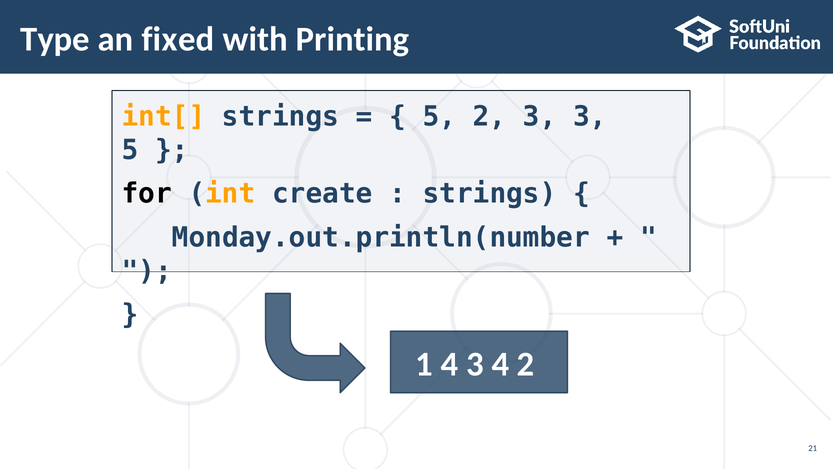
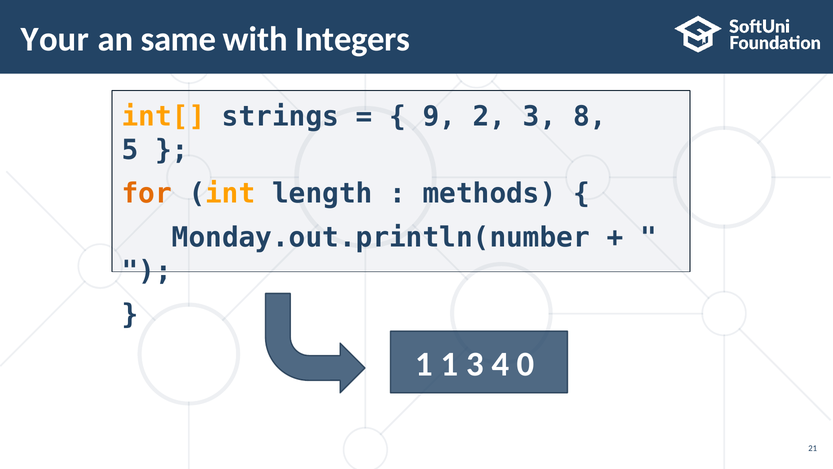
Type: Type -> Your (55, 39)
fixed: fixed -> same (178, 39)
Printing: Printing -> Integers (353, 39)
5: 5 -> 9 (439, 117)
3 3: 3 -> 8 (590, 117)
for colour: black -> orange (147, 194)
create: create -> length (322, 194)
strings: strings -> methods (490, 194)
1 4: 4 -> 1 (450, 364)
4 2: 2 -> 0 (526, 364)
